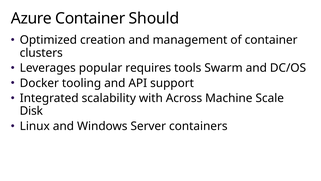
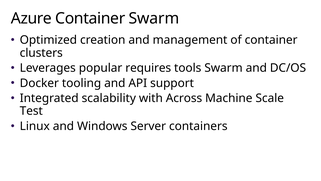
Container Should: Should -> Swarm (154, 18)
Disk: Disk -> Test (31, 111)
